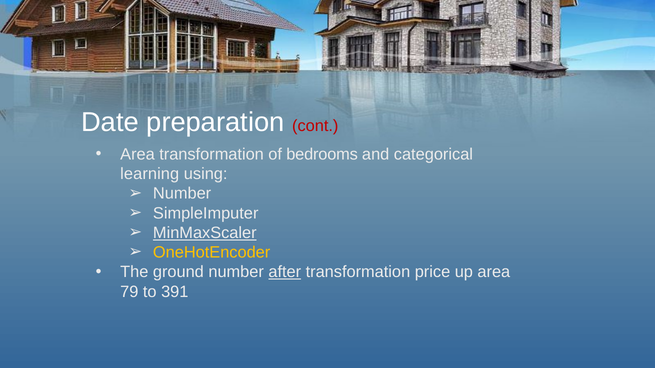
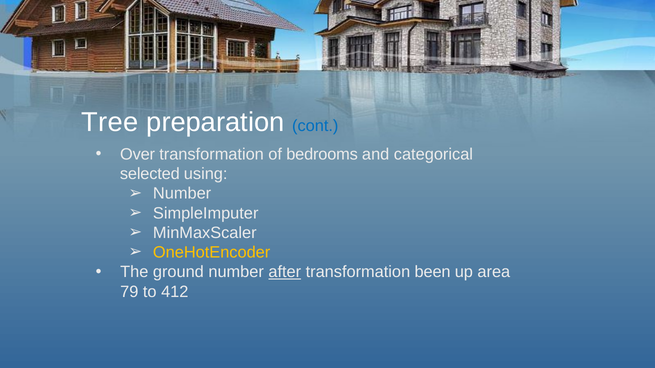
Date: Date -> Tree (110, 122)
cont colour: red -> blue (315, 126)
Area: Area -> Over (138, 154)
learning: learning -> selected (150, 174)
MinMaxScaler underline: present -> none (205, 233)
price: price -> been (433, 272)
391: 391 -> 412 (175, 292)
